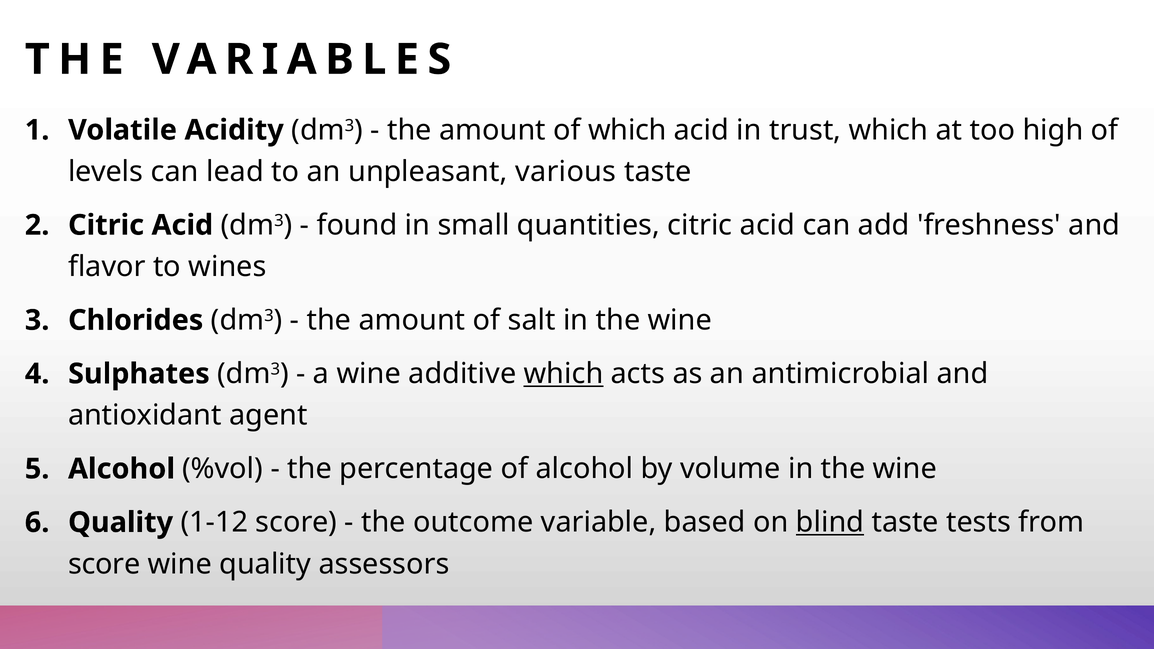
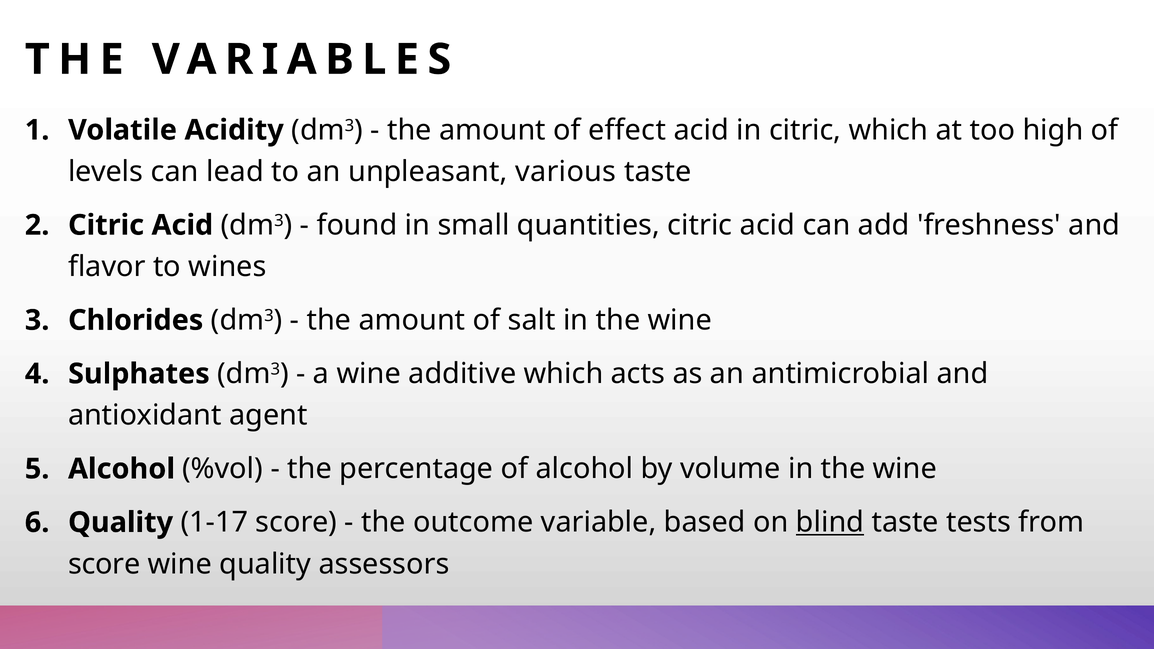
of which: which -> effect (627, 130)
in trust: trust -> citric (805, 130)
which underline: present -> none (564, 374)
1-12: 1-12 -> 1-17 (214, 523)
